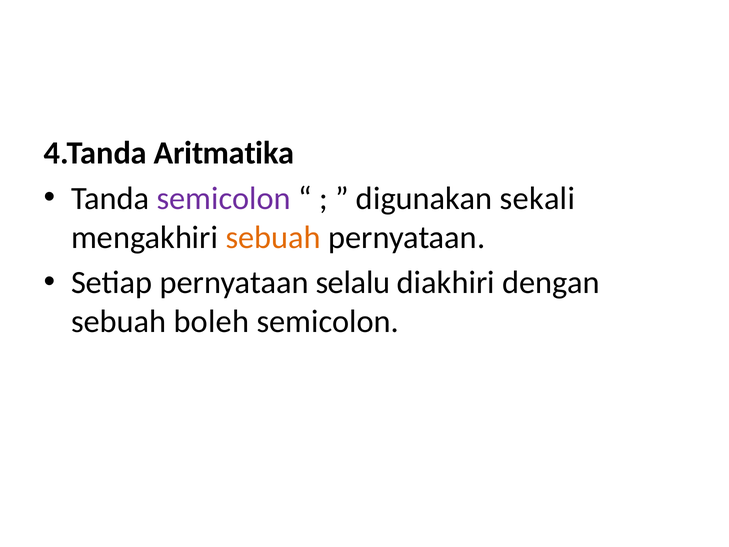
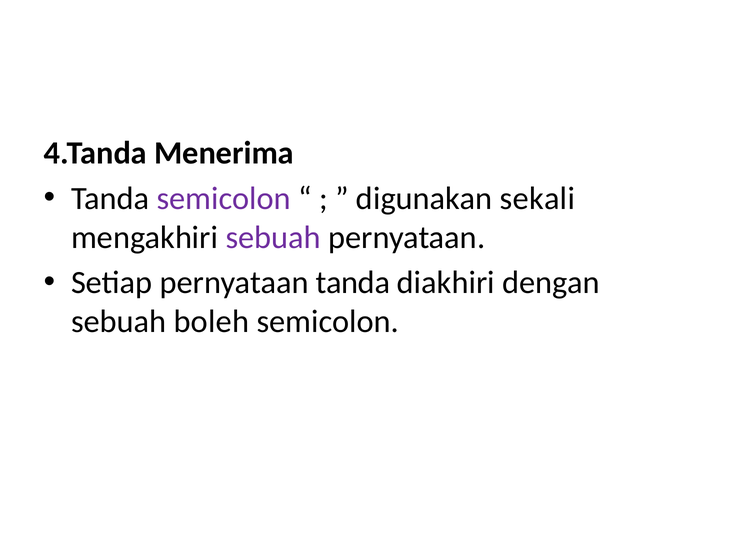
Aritmatika: Aritmatika -> Menerima (224, 153)
sebuah colour: orange -> purple (273, 237)
pernyataan selalu: selalu -> tanda (353, 283)
